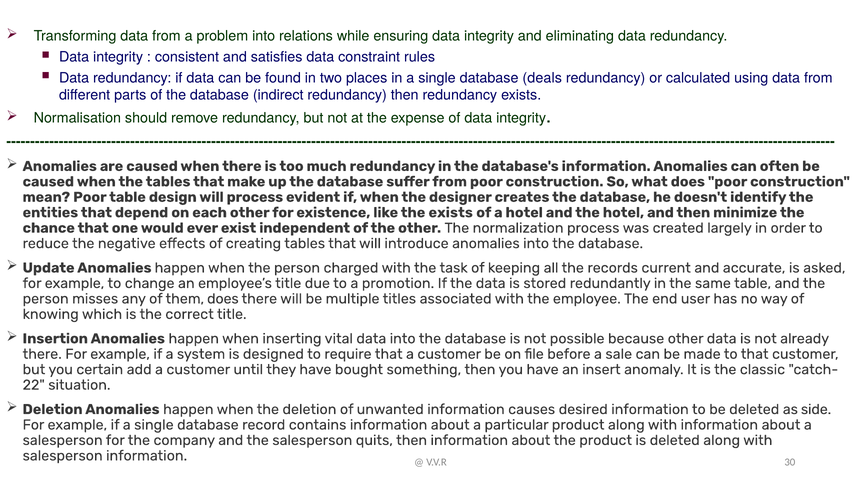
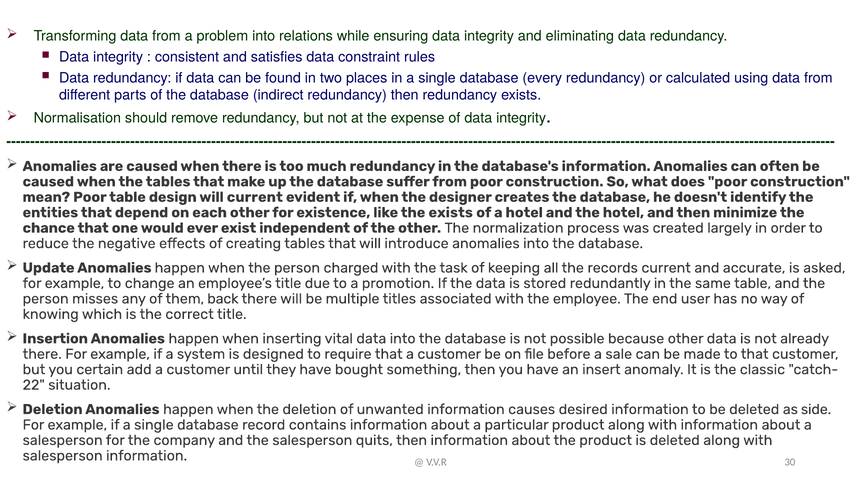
deals: deals -> every (542, 78)
will process: process -> current (255, 197)
them does: does -> back (223, 299)
